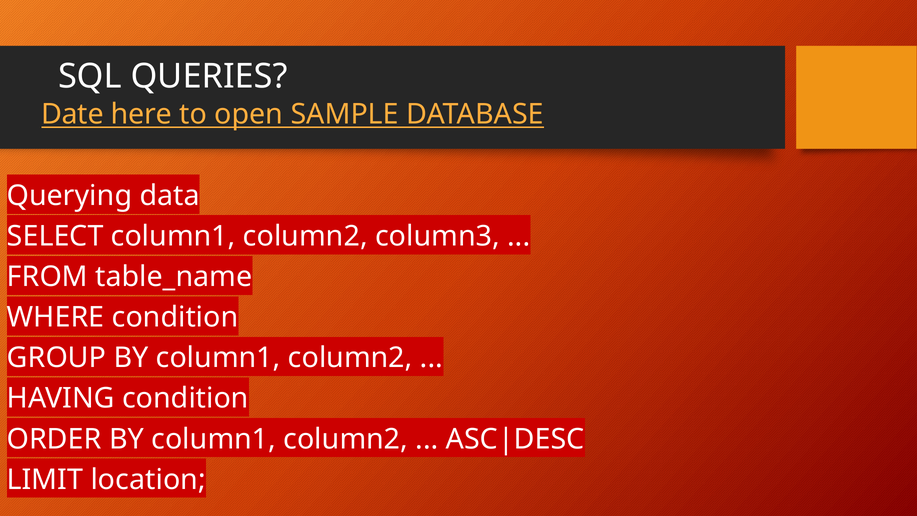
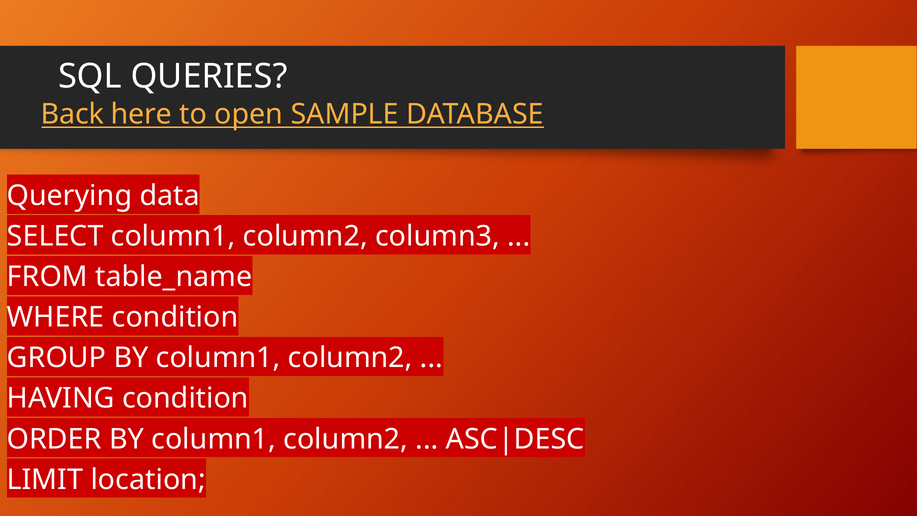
Date: Date -> Back (72, 114)
